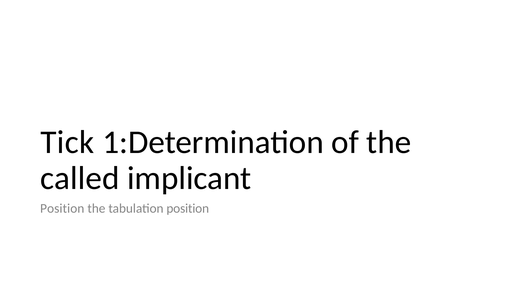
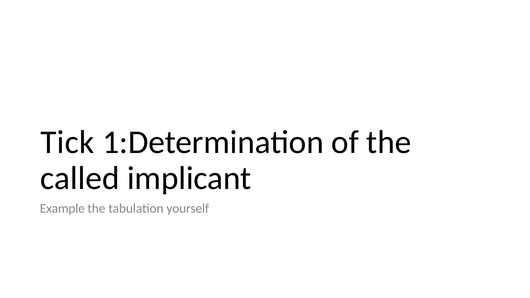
Position: Position -> Example (62, 209)
tabulation position: position -> yourself (188, 209)
